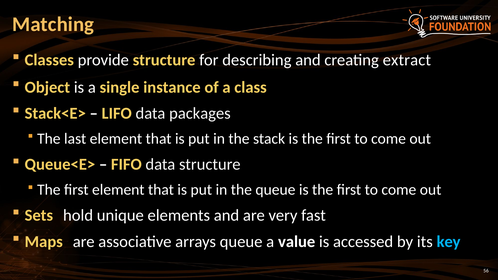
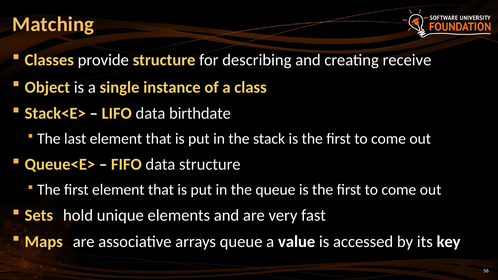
extract: extract -> receive (407, 60)
packages: packages -> birthdate (200, 113)
key colour: light blue -> white (449, 242)
